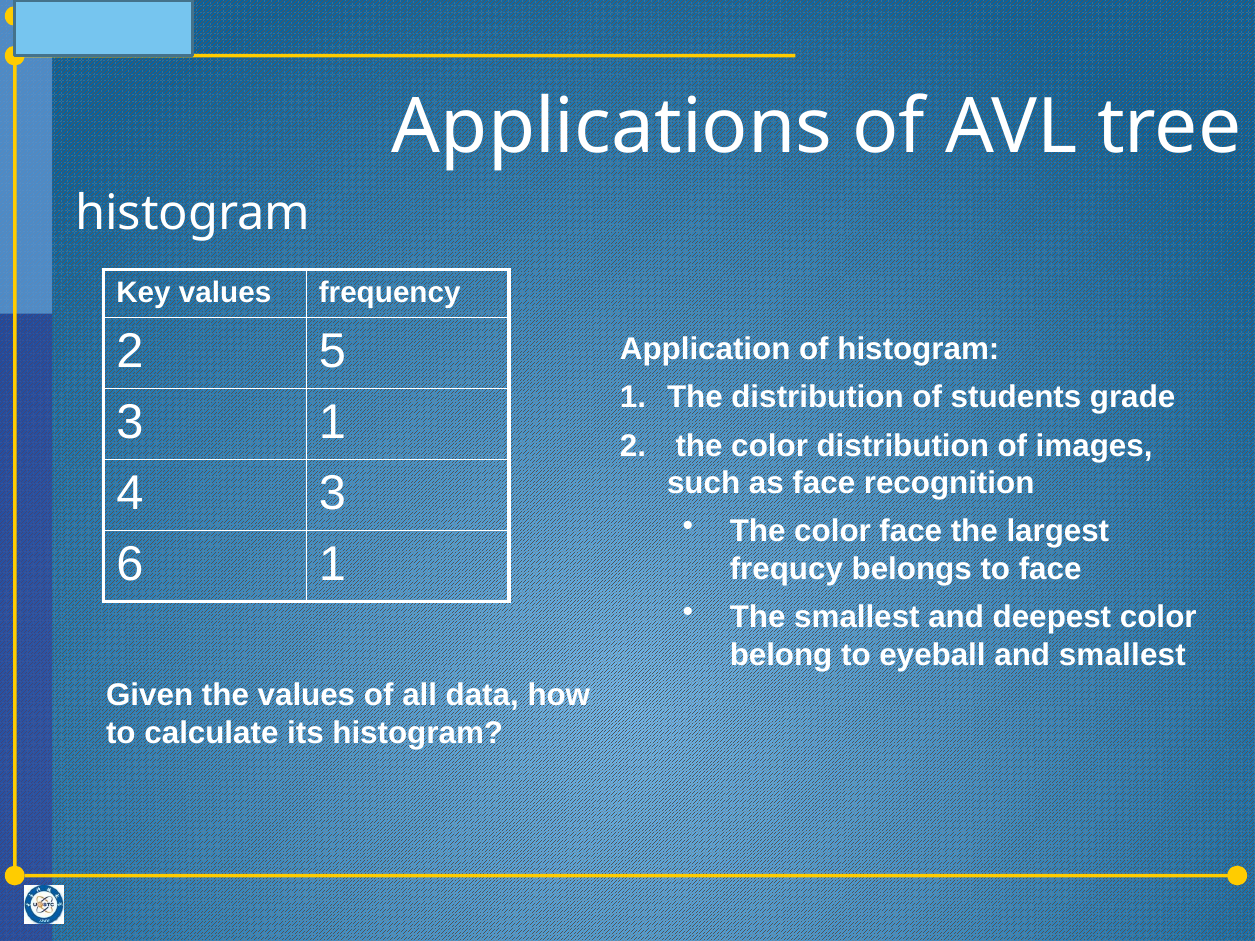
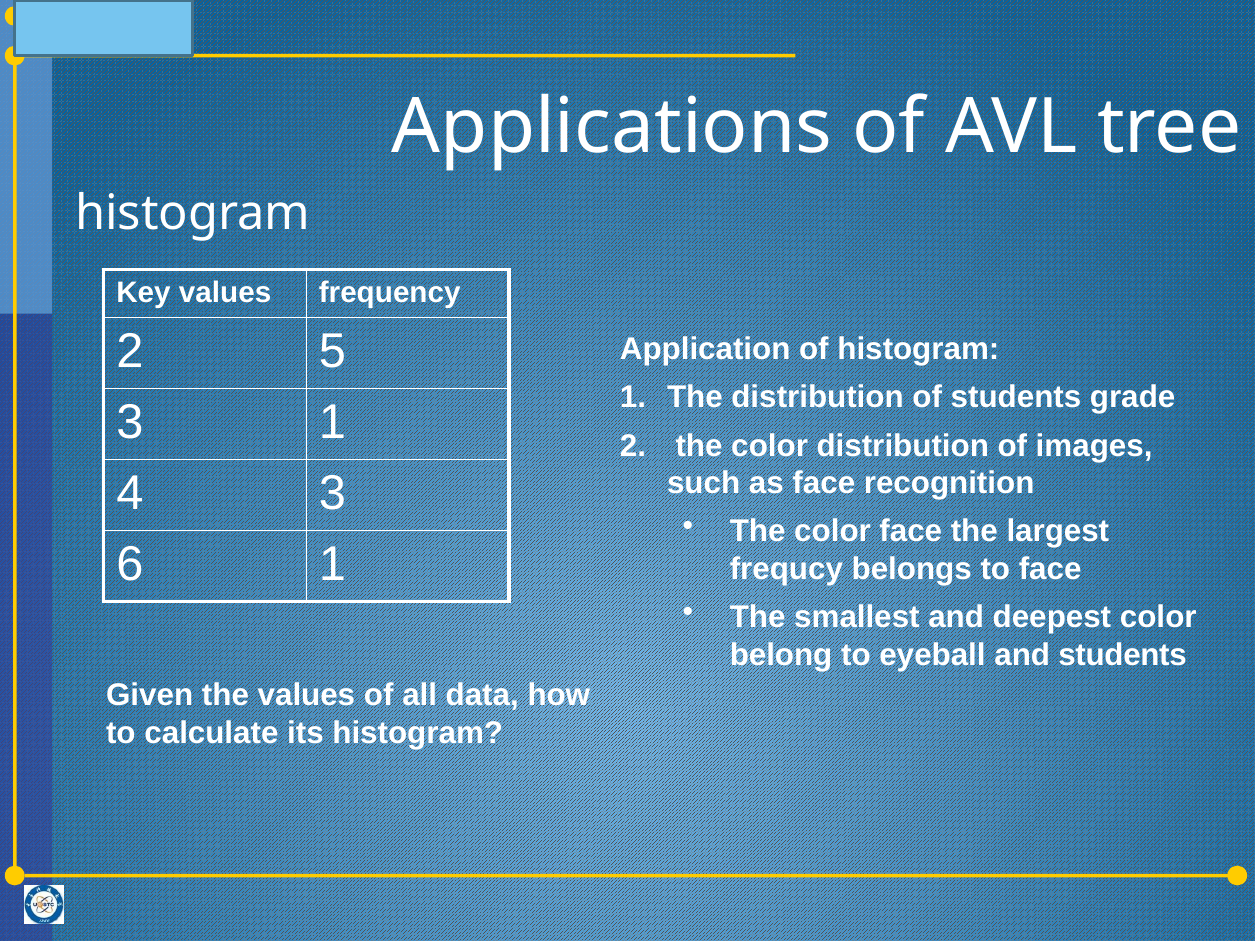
and smallest: smallest -> students (1123, 655)
